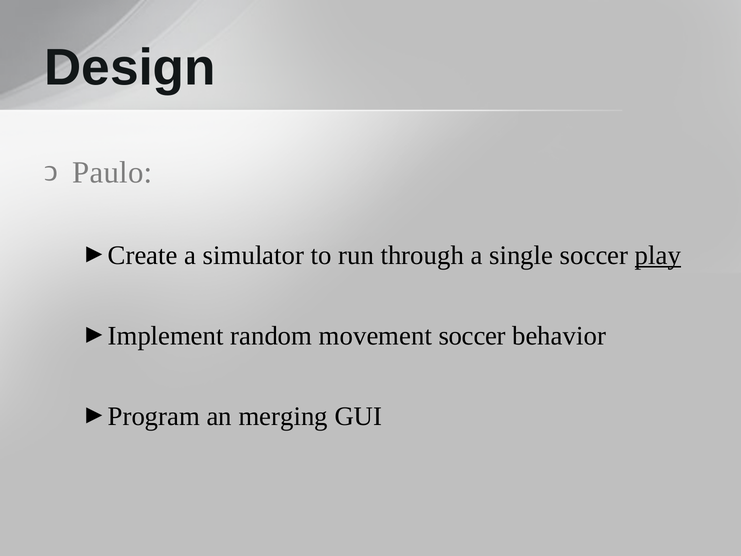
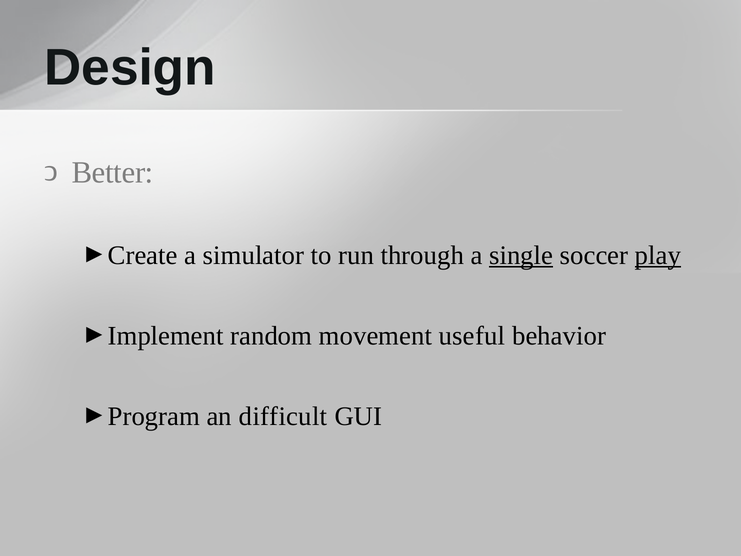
Paulo: Paulo -> Better (113, 173)
single underline: none -> present (521, 255)
movement soccer: soccer -> useful (472, 336)
merging: merging -> difficult (283, 416)
